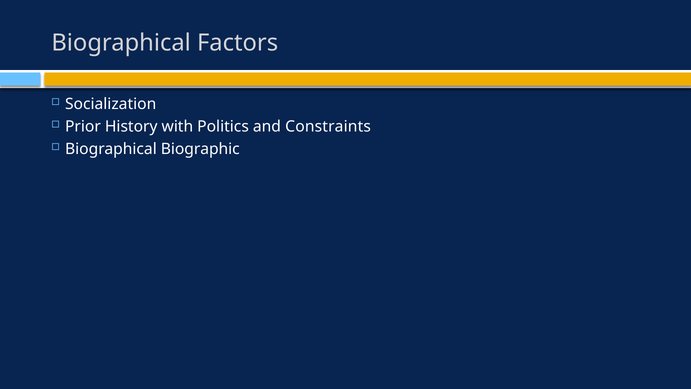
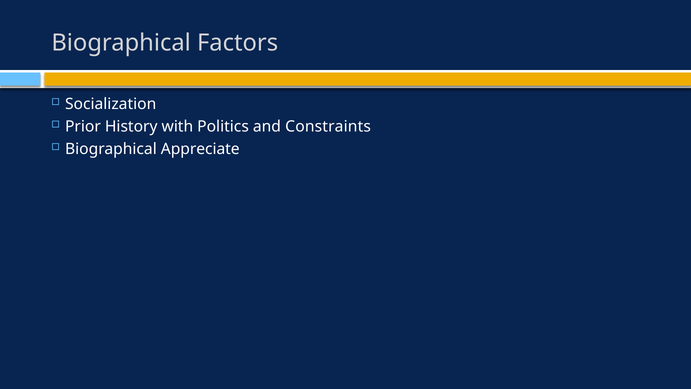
Biographic: Biographic -> Appreciate (200, 149)
